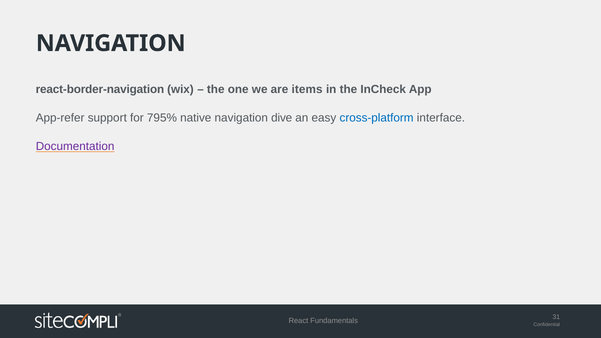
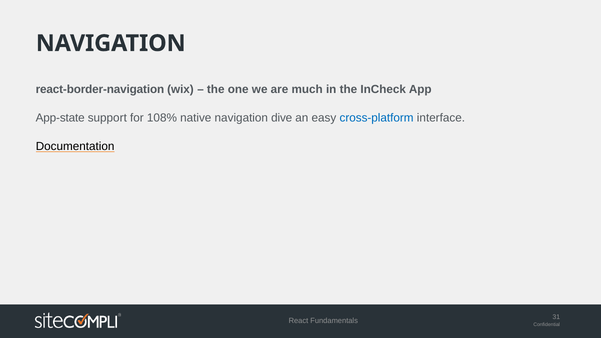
items: items -> much (307, 90)
App-refer: App-refer -> App-state (60, 118)
795%: 795% -> 108% (162, 118)
Documentation colour: purple -> black (75, 147)
